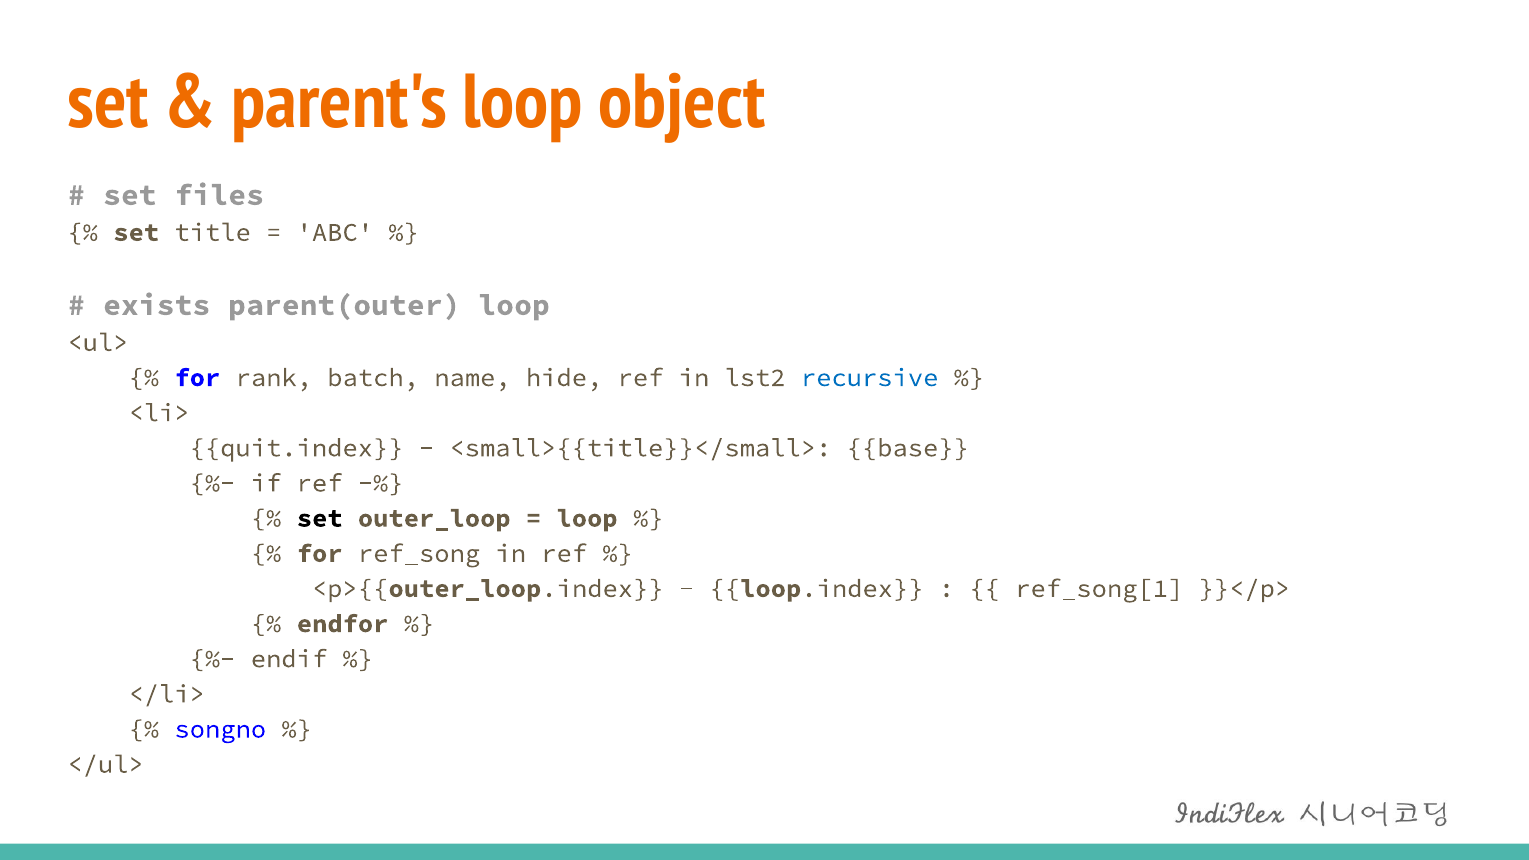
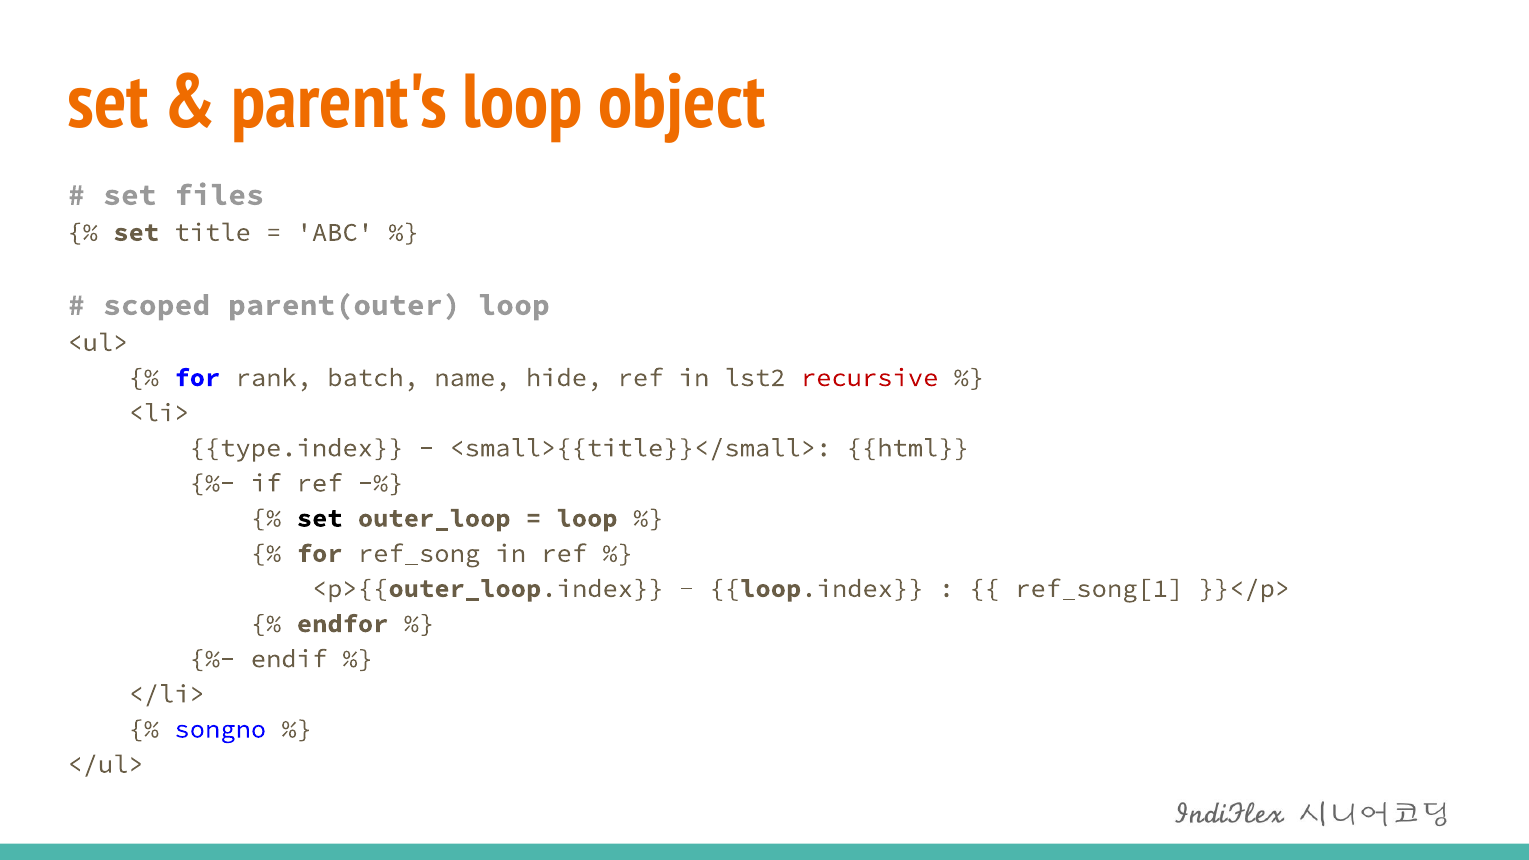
exists: exists -> scoped (157, 305)
recursive colour: blue -> red (870, 378)
quit.index: quit.index -> type.index (297, 448)
base: base -> html (908, 448)
